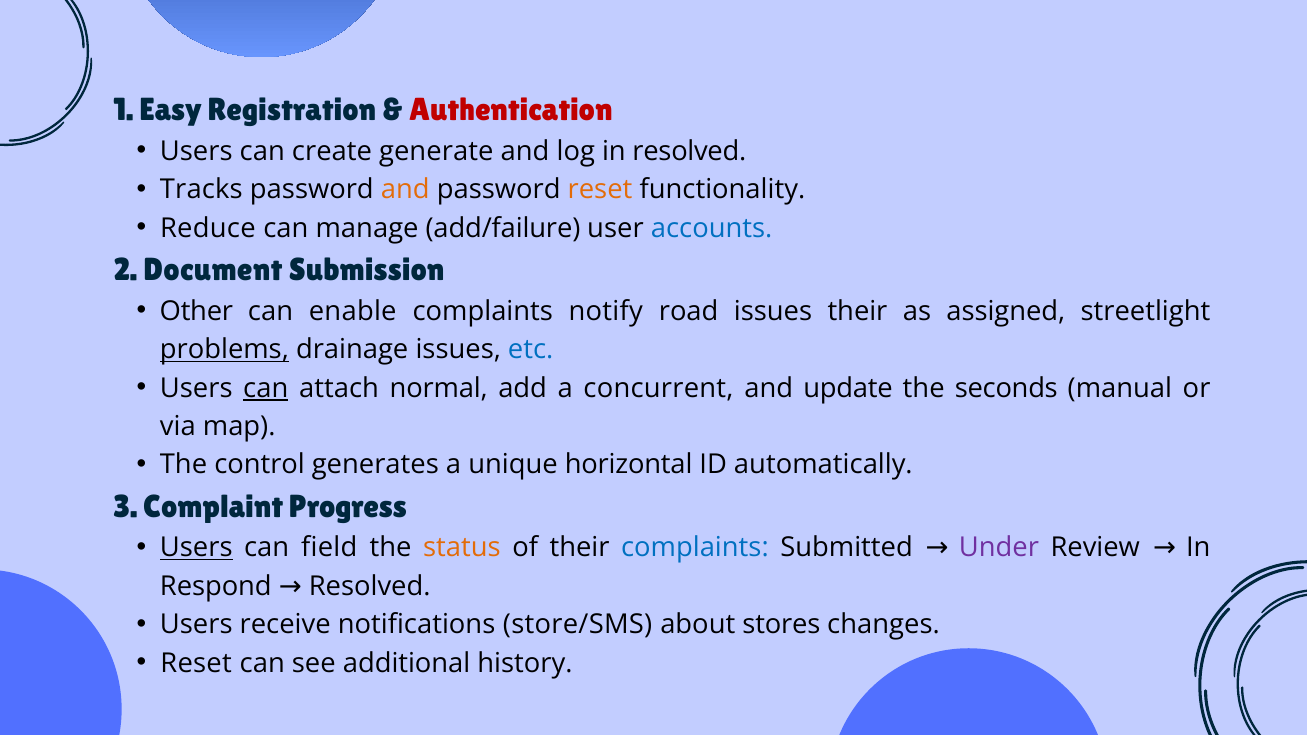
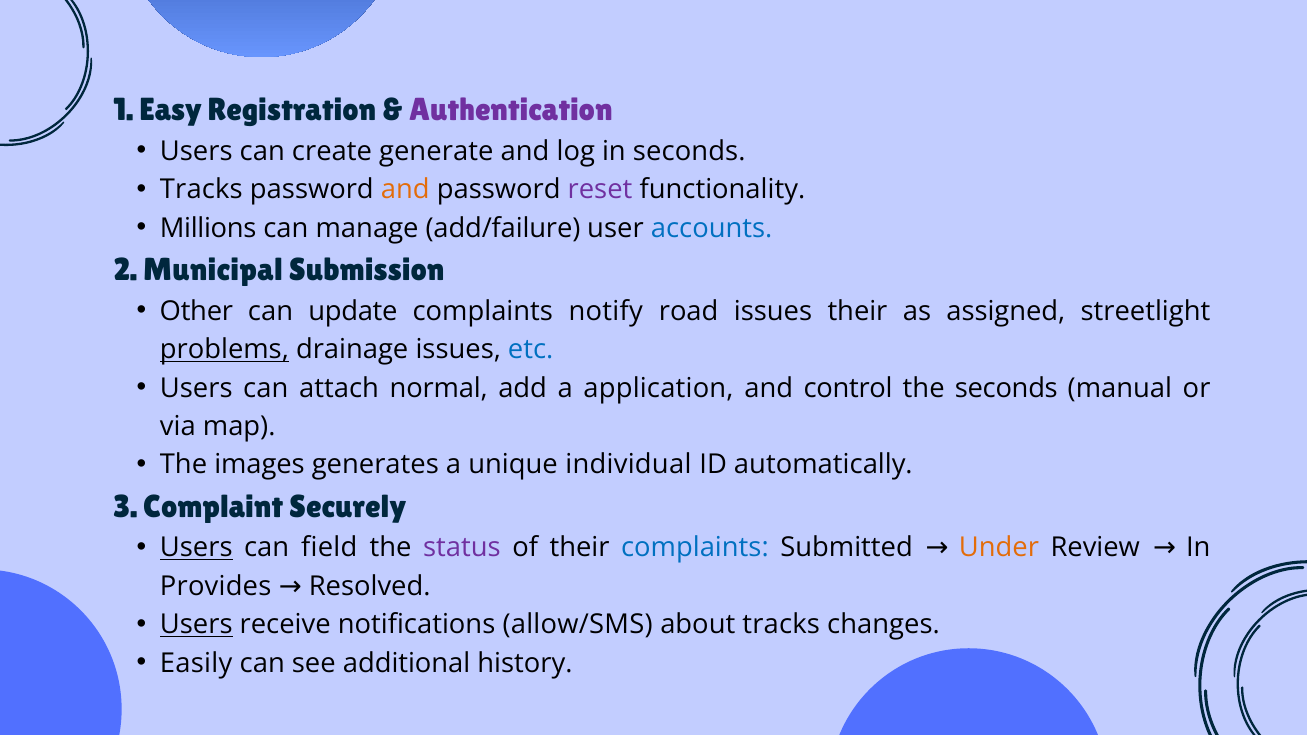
Authentication colour: red -> purple (511, 110)
in resolved: resolved -> seconds (689, 151)
reset colour: orange -> purple (600, 190)
Reduce: Reduce -> Millions (208, 228)
Document: Document -> Municipal (213, 270)
enable: enable -> update (353, 311)
can underline: present -> none (266, 388)
concurrent: concurrent -> application (659, 388)
update: update -> control (848, 388)
control: control -> images (260, 465)
horizontal: horizontal -> individual (628, 465)
Progress: Progress -> Securely (348, 507)
status colour: orange -> purple (462, 548)
Under colour: purple -> orange (999, 548)
Respond: Respond -> Provides (216, 586)
Users underline: none -> present (196, 625)
store/SMS: store/SMS -> allow/SMS (578, 625)
about stores: stores -> tracks (781, 625)
Reset: Reset -> Easily (196, 663)
